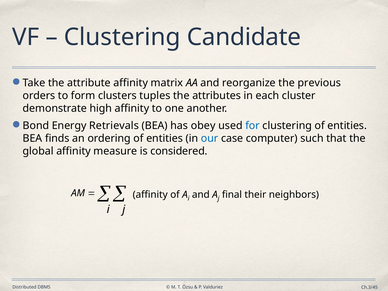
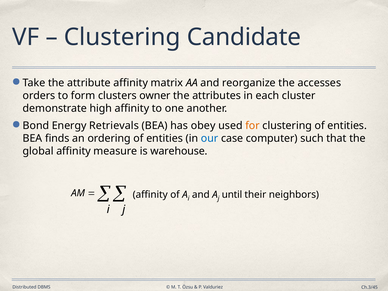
previous: previous -> accesses (319, 83)
tuples: tuples -> owner (155, 96)
for colour: blue -> orange (253, 126)
considered: considered -> warehouse (179, 151)
final: final -> until (232, 195)
